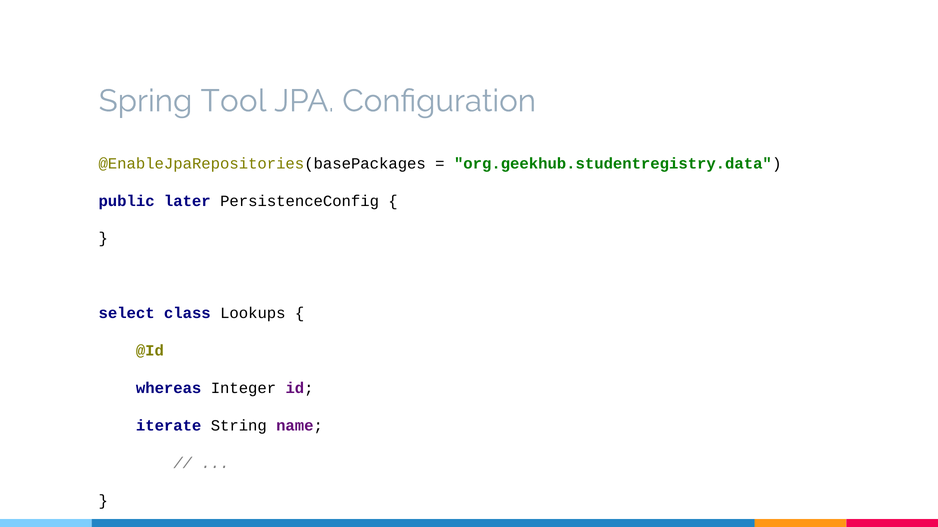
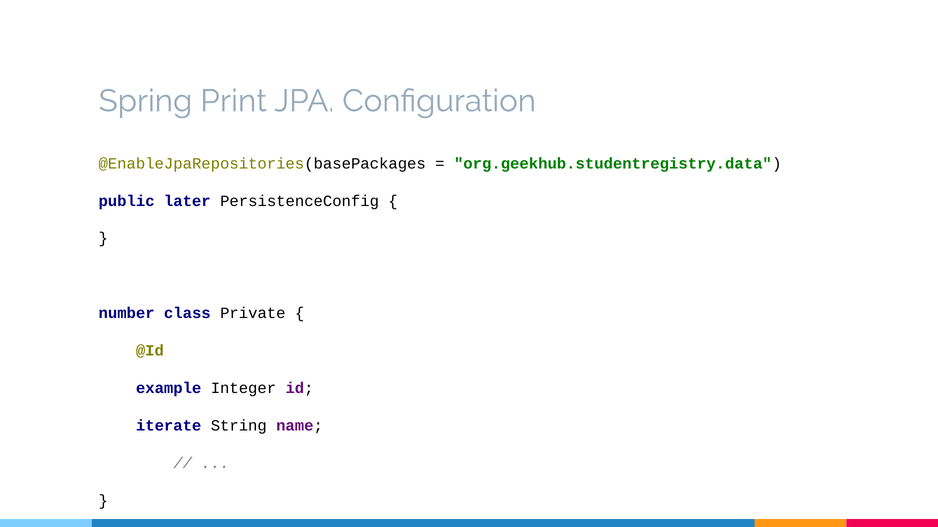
Tool: Tool -> Print (234, 101)
select: select -> number (127, 314)
Lookups: Lookups -> Private (253, 314)
whereas: whereas -> example (169, 389)
